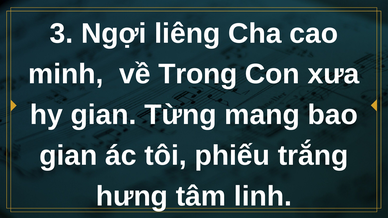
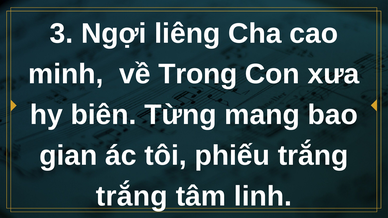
hy gian: gian -> biên (104, 115)
hưng: hưng -> trắng (132, 196)
